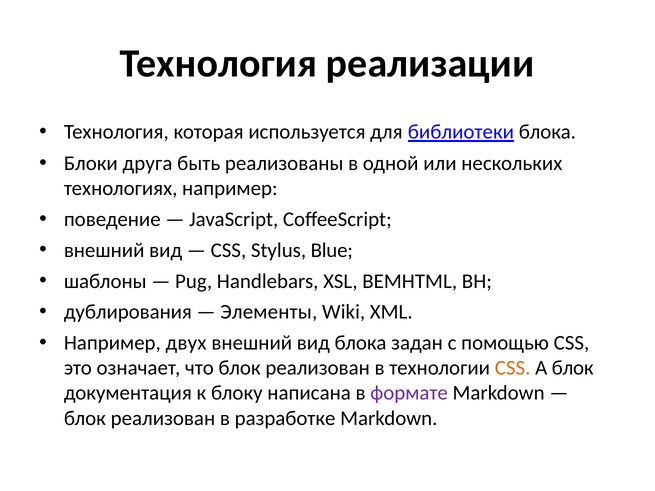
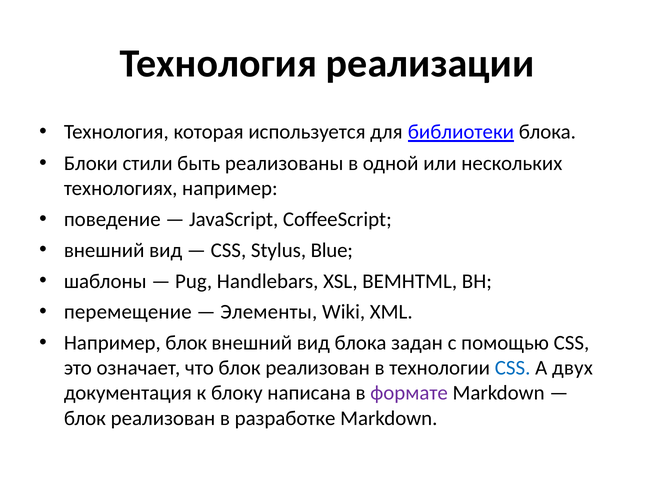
друга: друга -> стили (148, 163)
дублирования: дублирования -> перемещение (128, 312)
Например двух: двух -> блок (186, 343)
CSS colour: orange -> blue (513, 368)
А блок: блок -> двух (572, 368)
